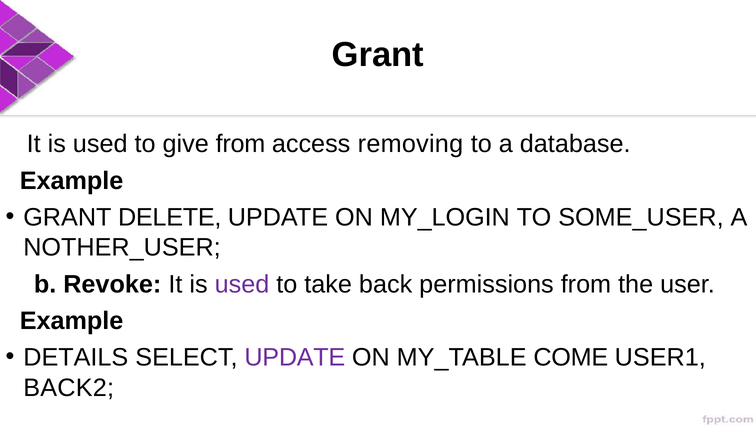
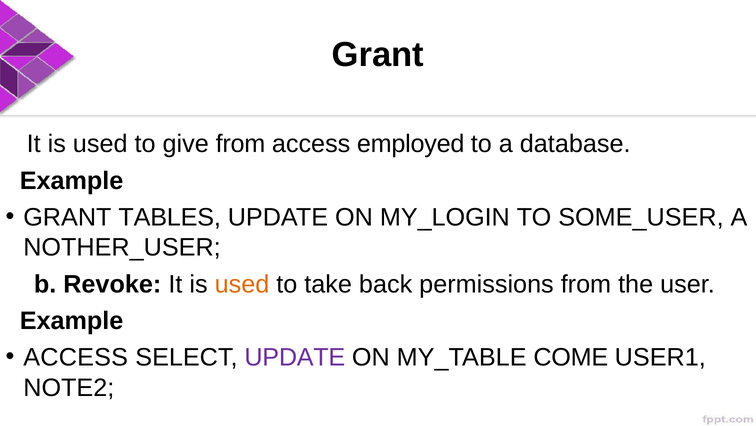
removing: removing -> employed (411, 144)
DELETE: DELETE -> TABLES (170, 217)
used colour: purple -> orange (242, 284)
DETAILS: DETAILS -> ACCESS (76, 357)
BACK2: BACK2 -> NOTE2 (69, 387)
